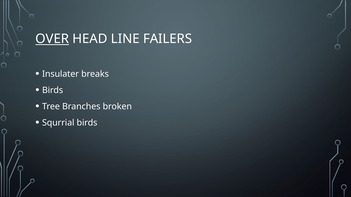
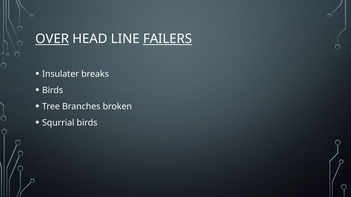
FAILERS underline: none -> present (168, 39)
